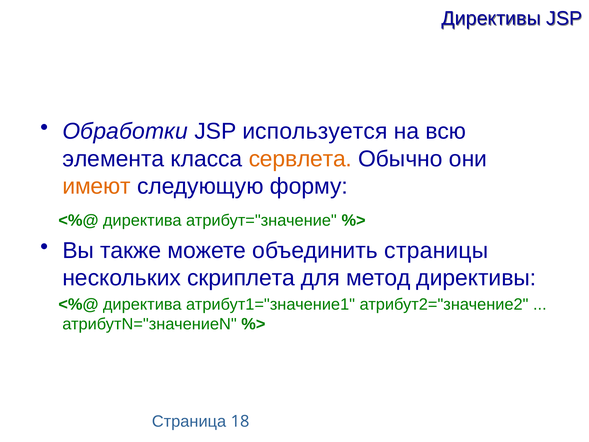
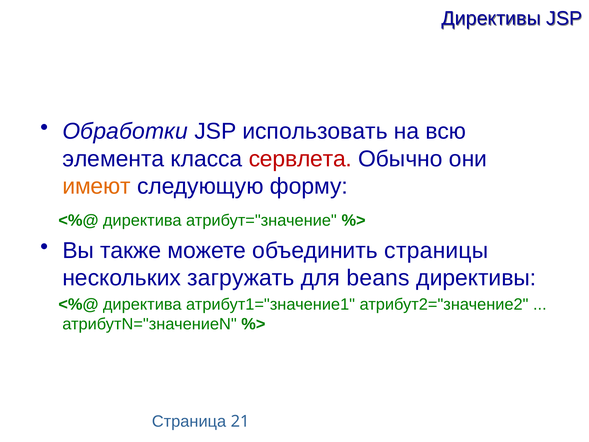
используется: используется -> использовать (315, 131)
сервлета colour: orange -> red (300, 159)
скриплета: скриплета -> загружать (241, 278)
метод: метод -> beans (378, 278)
18: 18 -> 21 (240, 421)
